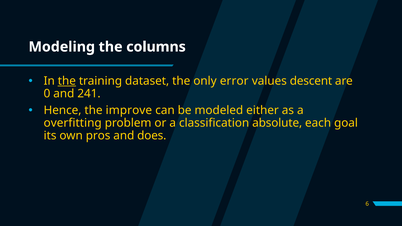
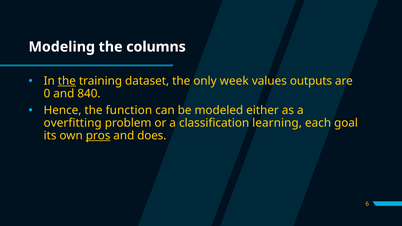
error: error -> week (234, 81)
descent: descent -> outputs (311, 81)
241: 241 -> 840 (89, 94)
improve: improve -> function (129, 110)
absolute: absolute -> learning (277, 123)
pros underline: none -> present (98, 136)
